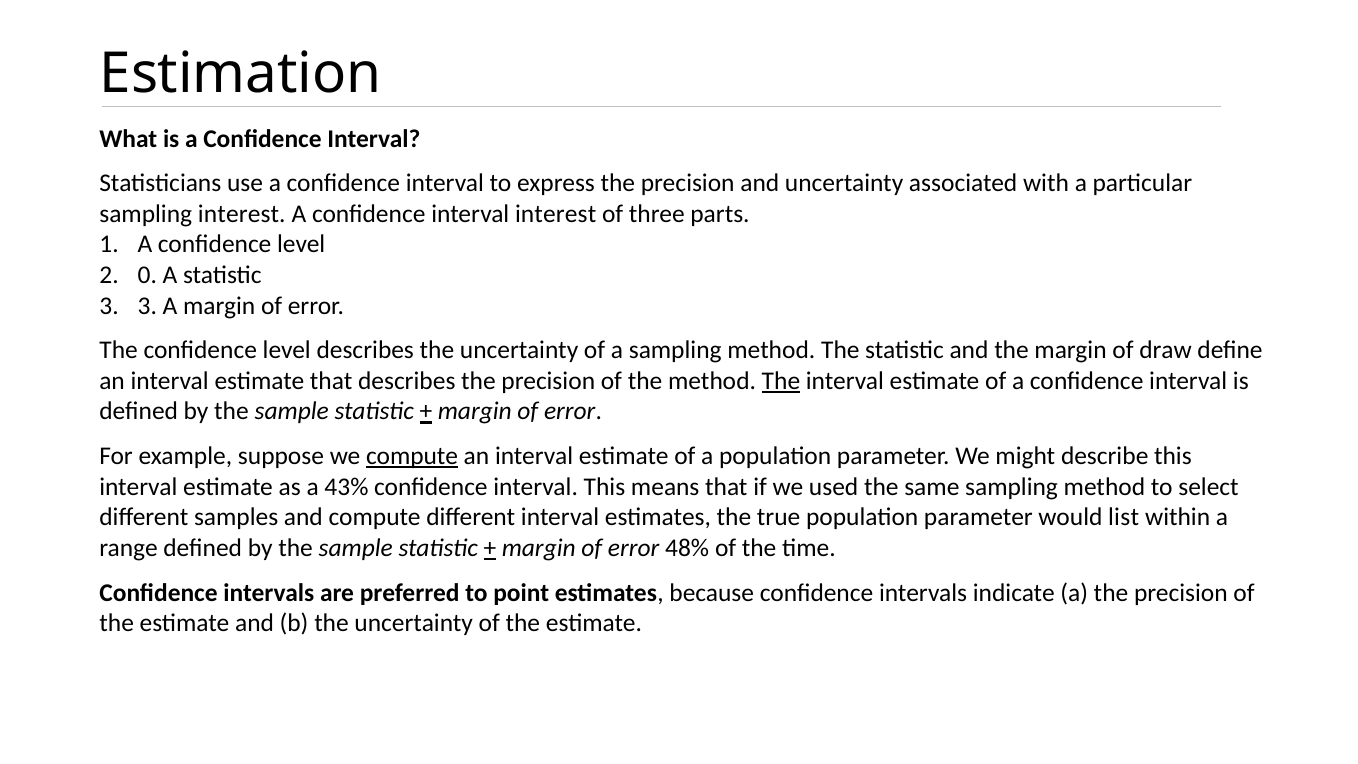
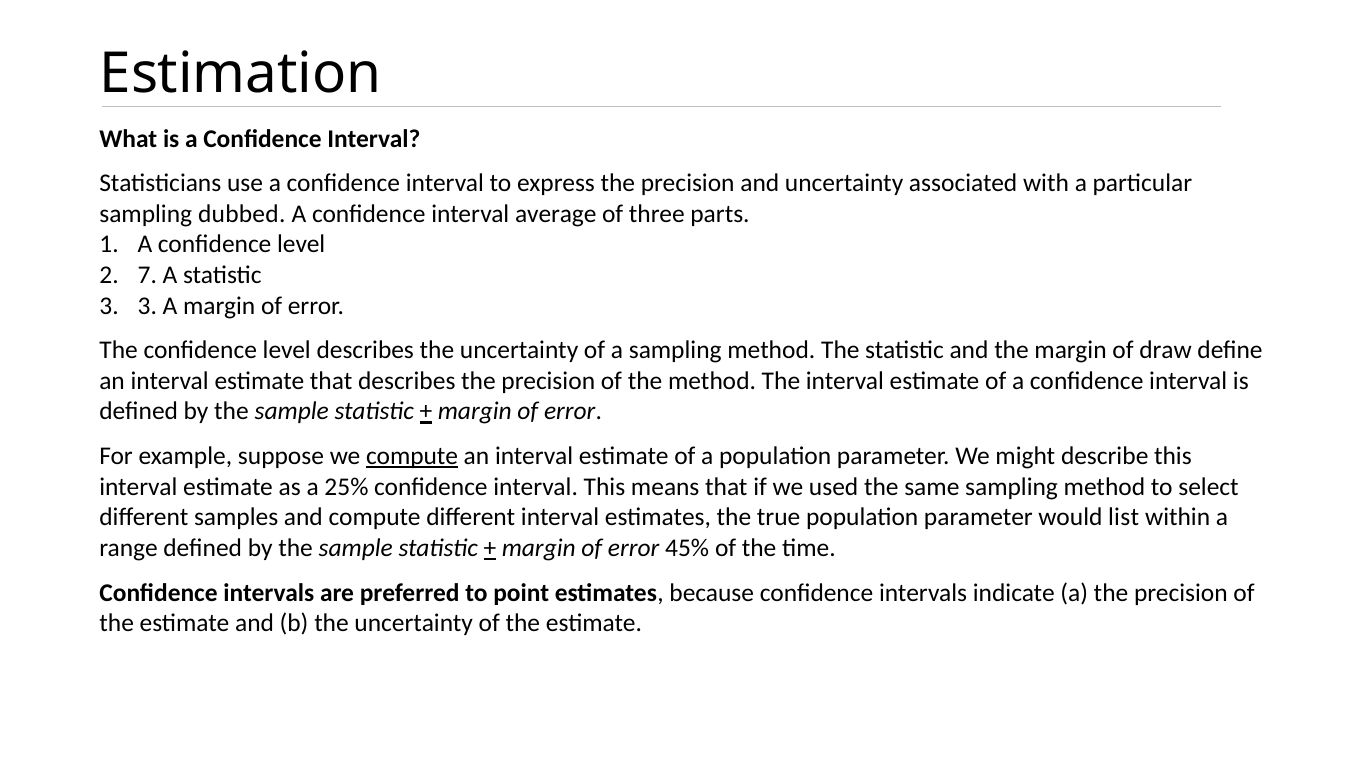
sampling interest: interest -> dubbed (242, 214)
interval interest: interest -> average (556, 214)
0: 0 -> 7 (147, 275)
The underline: present -> none (781, 381)
43%: 43% -> 25% (346, 487)
48%: 48% -> 45% (687, 548)
